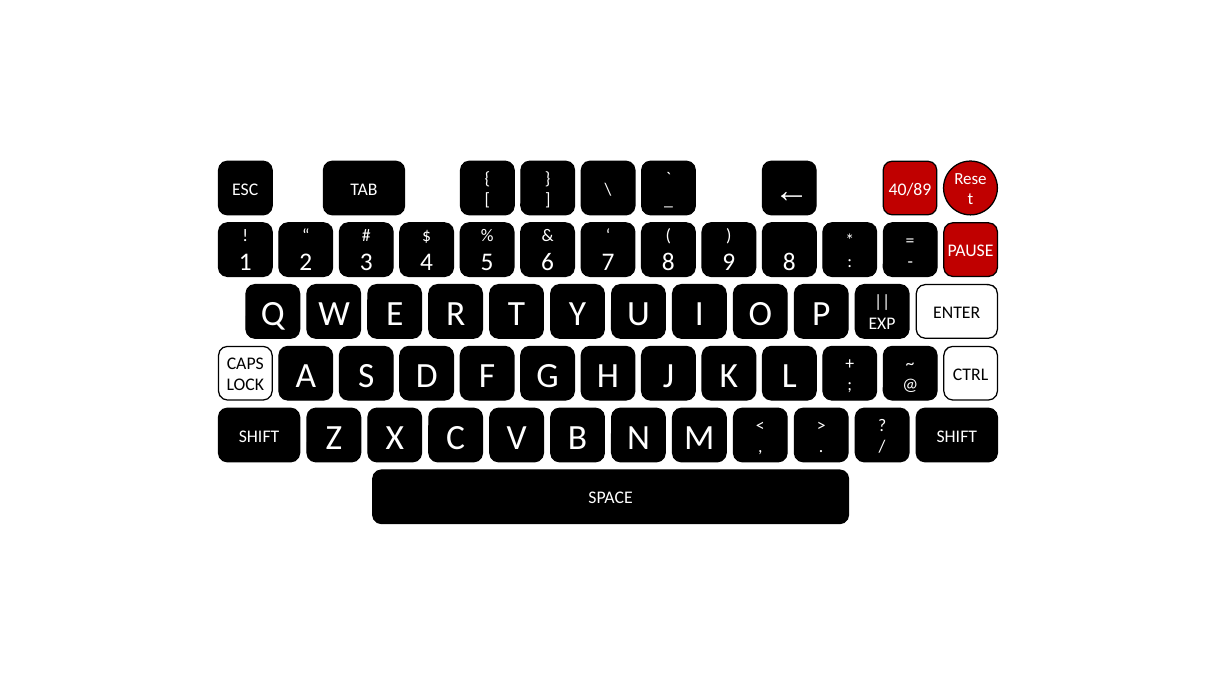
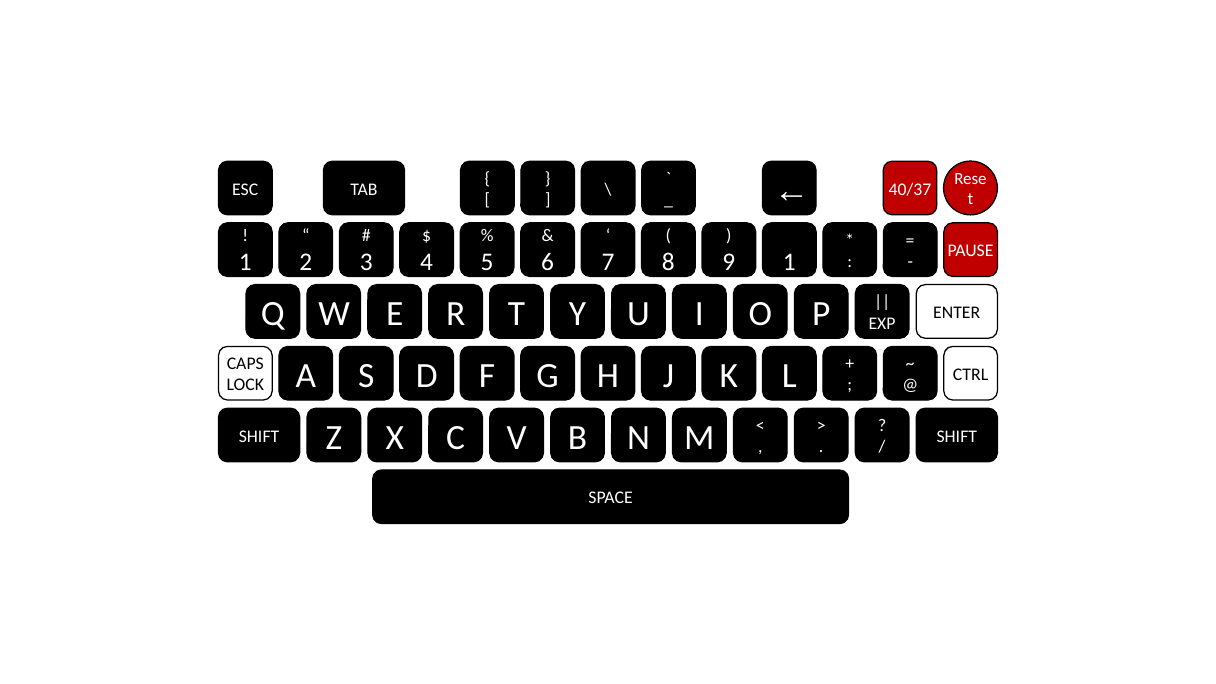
40/89: 40/89 -> 40/37 (910, 189)
9 8: 8 -> 1 (789, 262)
